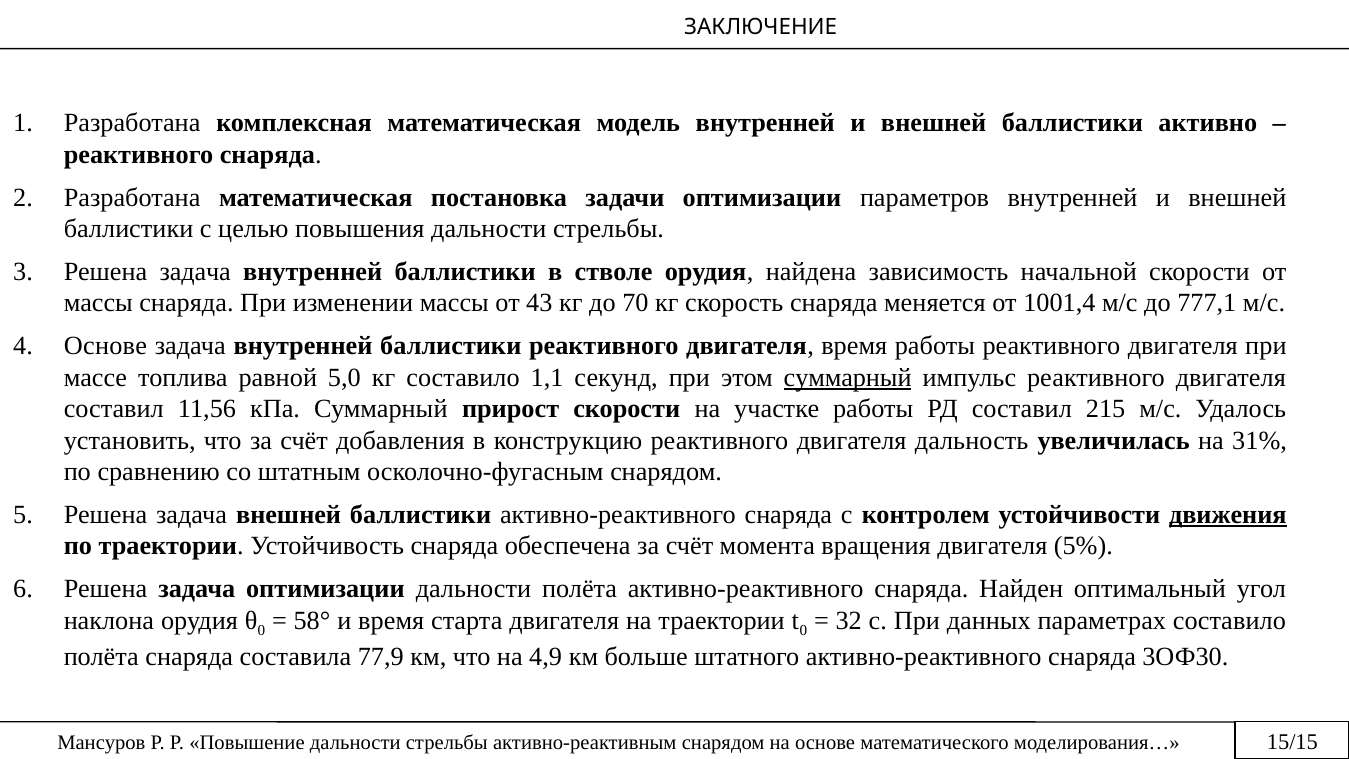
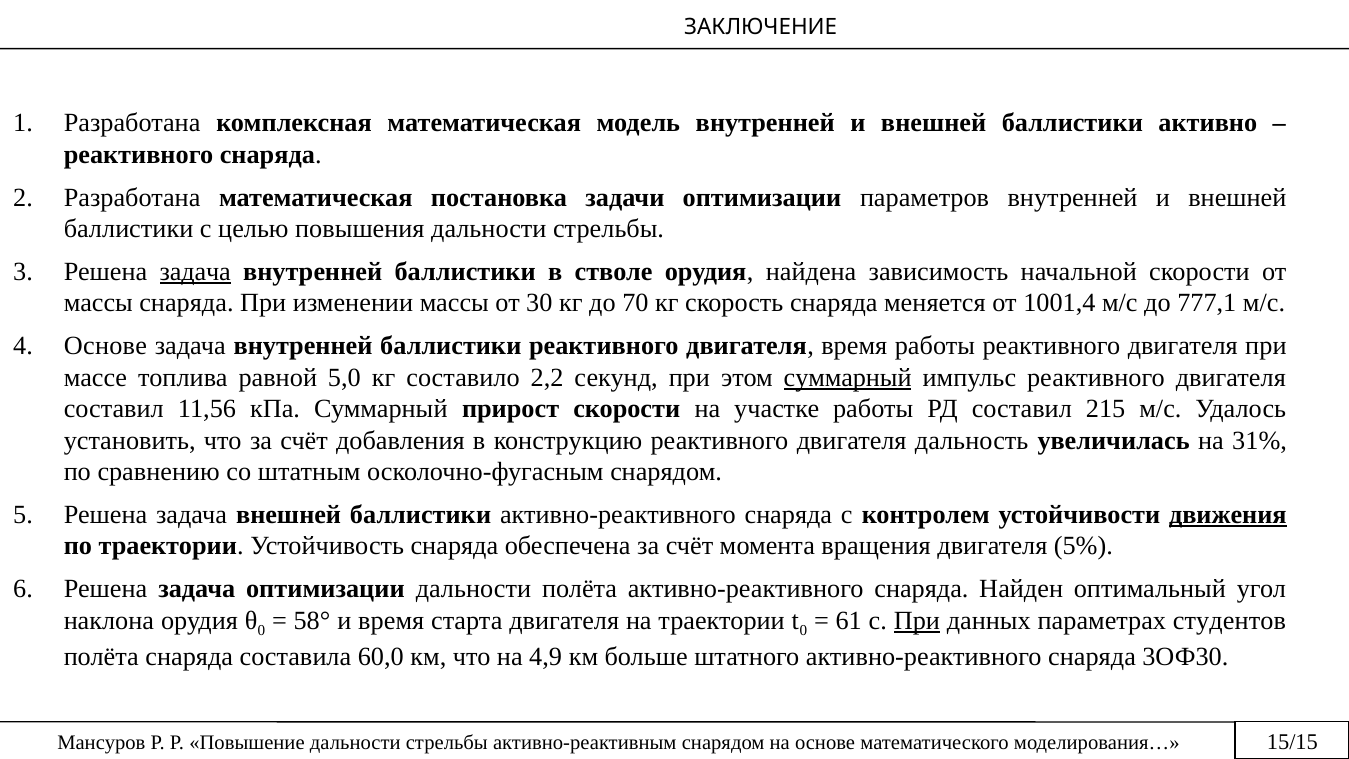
задача underline: none -> present (195, 272)
43: 43 -> 30 (539, 303)
1,1: 1,1 -> 2,2 (547, 377)
32: 32 -> 61 (849, 620)
При underline: none -> present (917, 620)
параметрах составило: составило -> студентов (1229, 620)
77,9: 77,9 -> 60,0 (381, 656)
